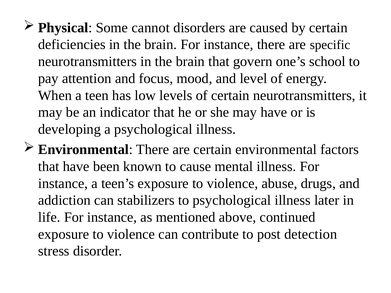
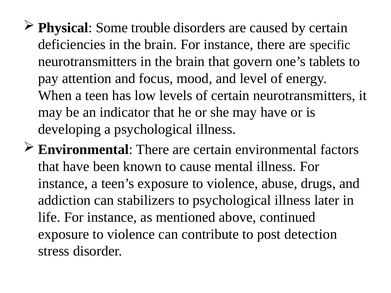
cannot: cannot -> trouble (151, 28)
school: school -> tablets (327, 62)
